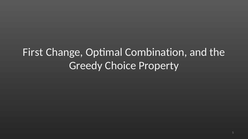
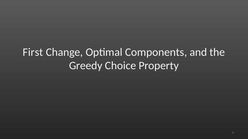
Combination: Combination -> Components (156, 52)
